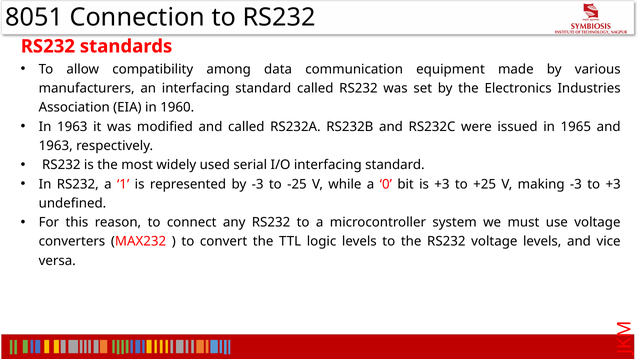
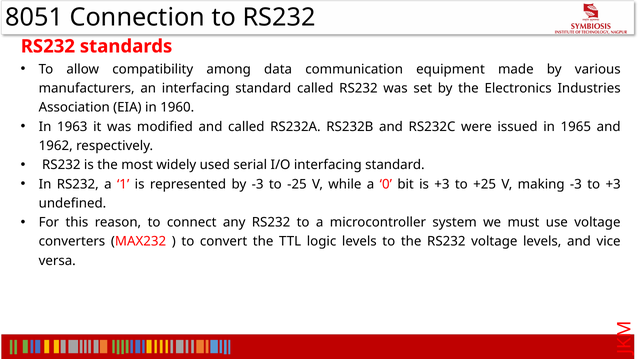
1963: 1963 -> 1962 (56, 146)
